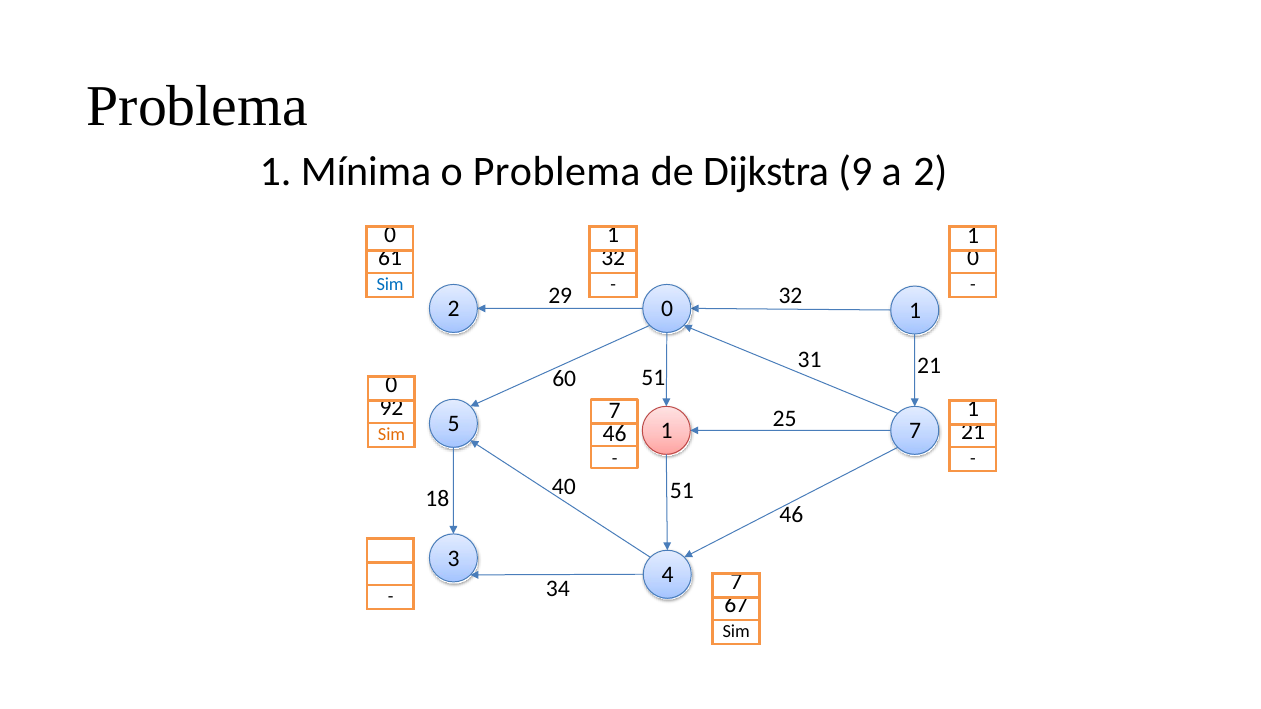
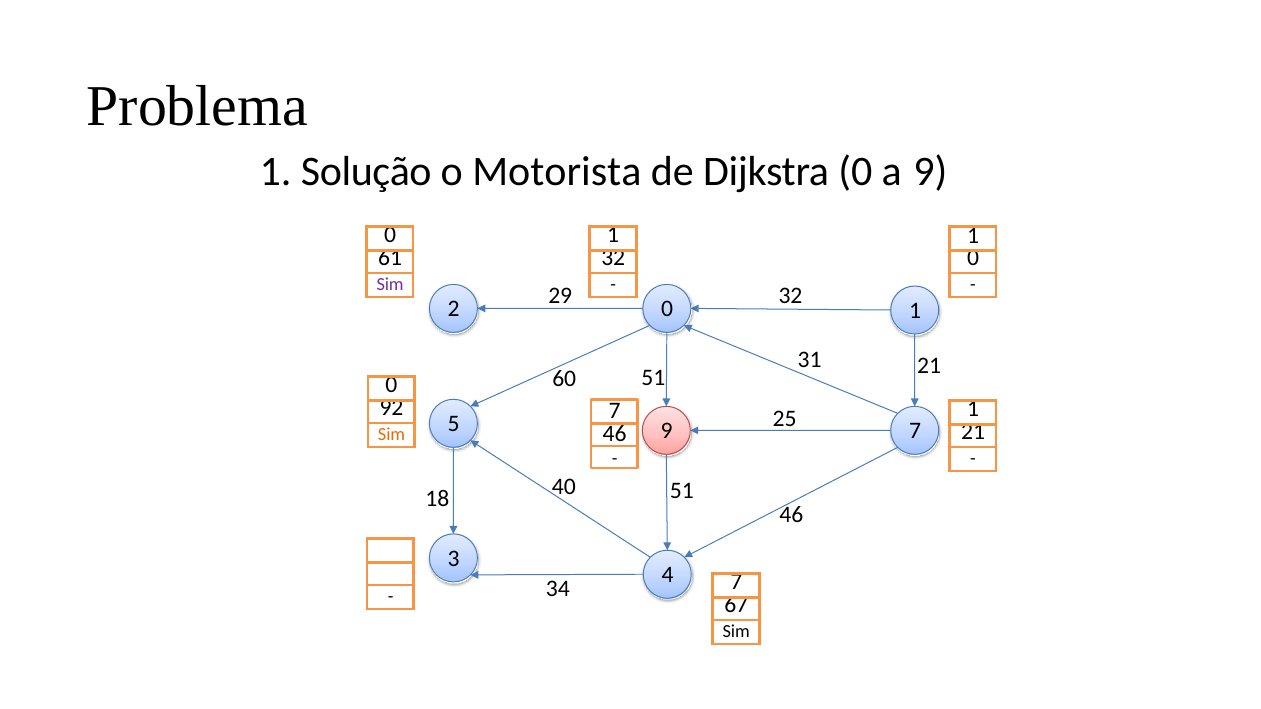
Mínima: Mínima -> Solução (366, 172)
o Problema: Problema -> Motorista (557, 172)
Dijkstra 9: 9 -> 0 (855, 172)
a 2: 2 -> 9 (930, 172)
Sim colour: blue -> purple (390, 285)
5 1: 1 -> 9 (667, 431)
